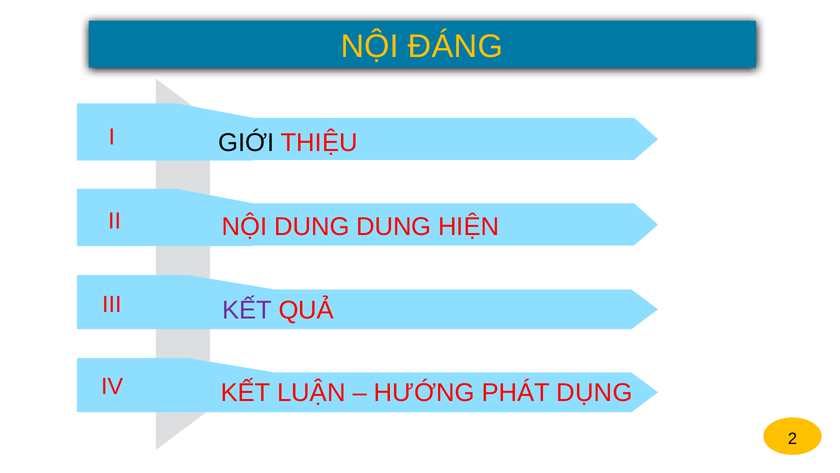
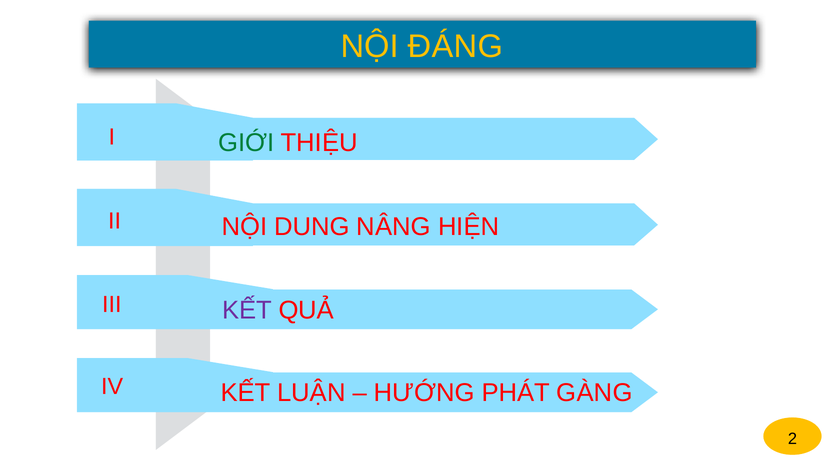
GIỚI colour: black -> green (246, 142)
DUNG DUNG: DUNG -> NÂNG (394, 227)
DỤNG: DỤNG -> GÀNG (595, 393)
